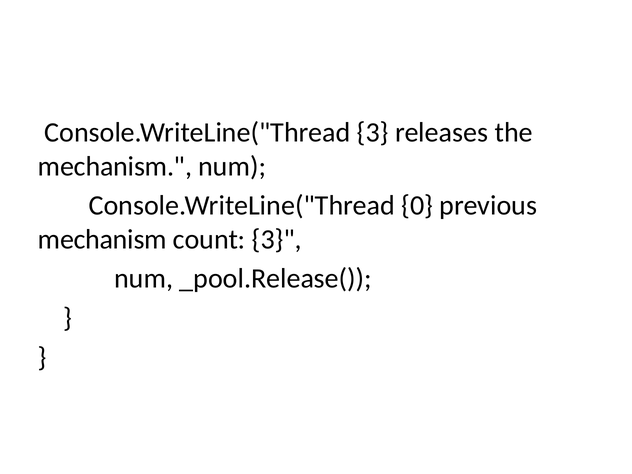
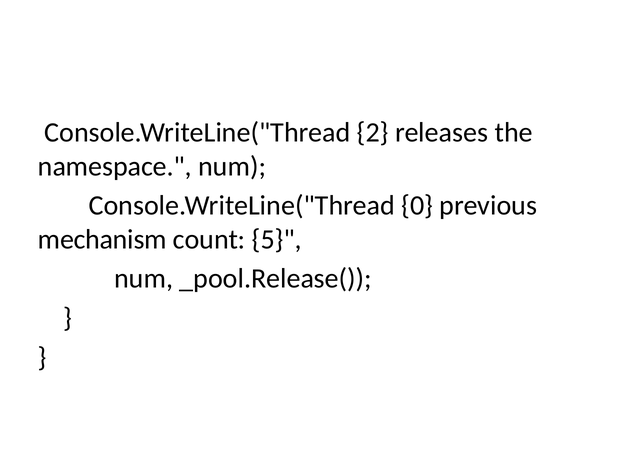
Console.WriteLine("Thread 3: 3 -> 2 (373, 133)
mechanism: mechanism -> namespace (115, 166)
count 3: 3 -> 5 (277, 239)
